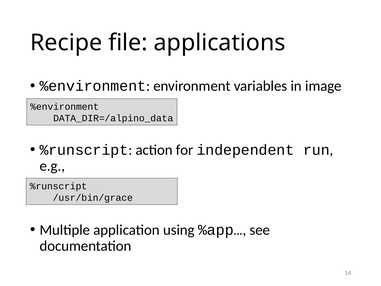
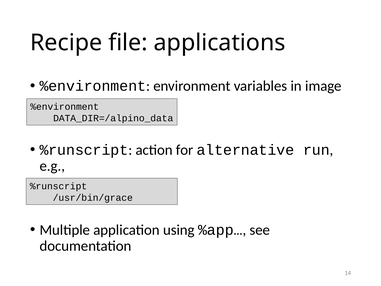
independent: independent -> alternative (245, 150)
